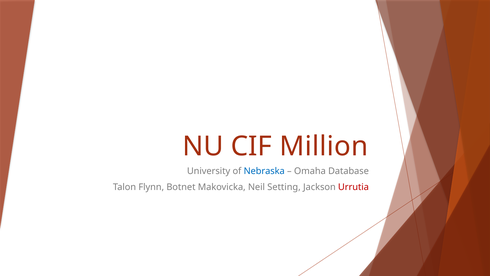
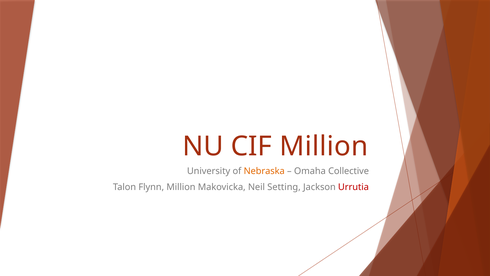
Nebraska colour: blue -> orange (264, 171)
Database: Database -> Collective (349, 171)
Flynn Botnet: Botnet -> Million (181, 187)
